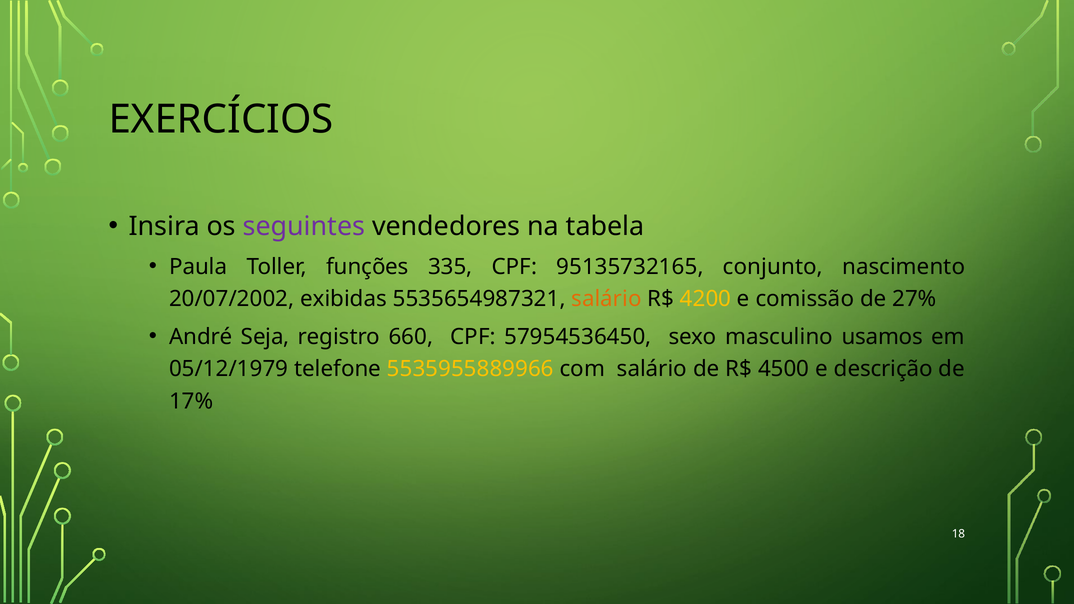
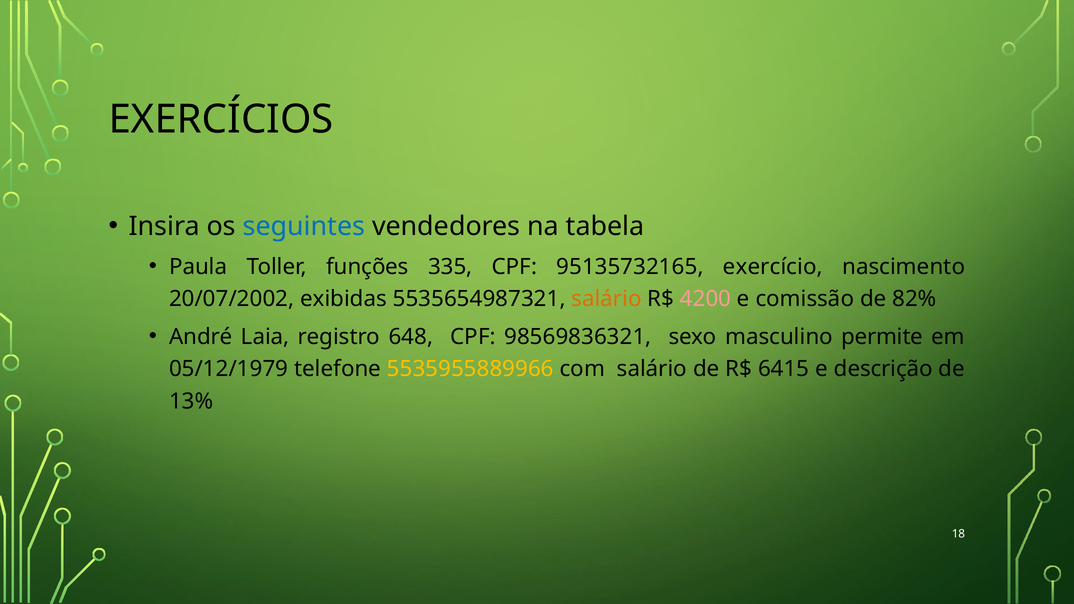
seguintes colour: purple -> blue (304, 227)
conjunto: conjunto -> exercício (773, 267)
4200 colour: yellow -> pink (706, 299)
27%: 27% -> 82% (914, 299)
Seja: Seja -> Laia (265, 337)
660: 660 -> 648 (411, 337)
57954536450: 57954536450 -> 98569836321 (578, 337)
usamos: usamos -> permite (882, 337)
4500: 4500 -> 6415 (784, 369)
17%: 17% -> 13% (191, 401)
